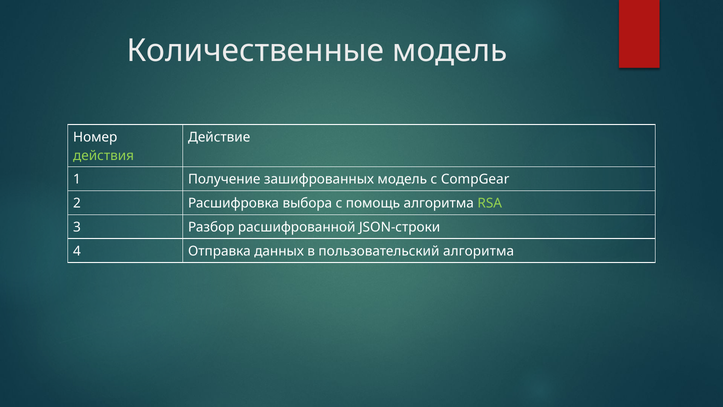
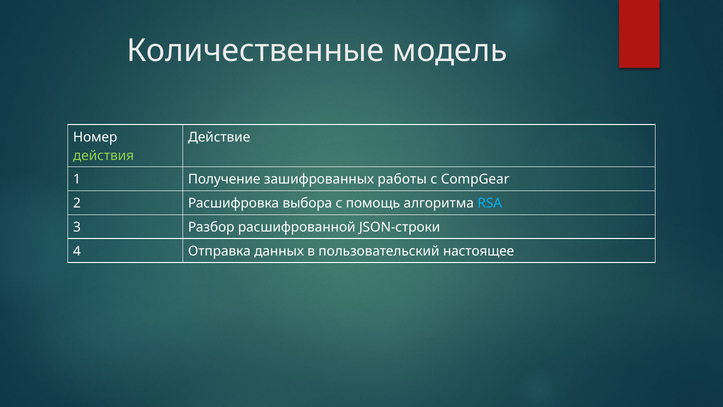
зашифрованных модель: модель -> работы (402, 179)
RSA colour: light green -> light blue (490, 203)
пользовательский алгоритма: алгоритма -> настоящее (479, 251)
